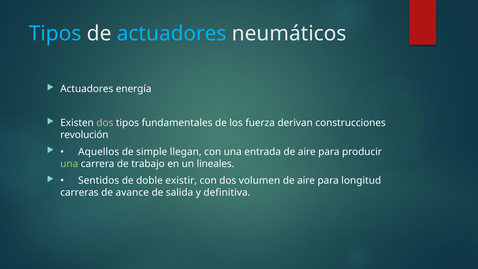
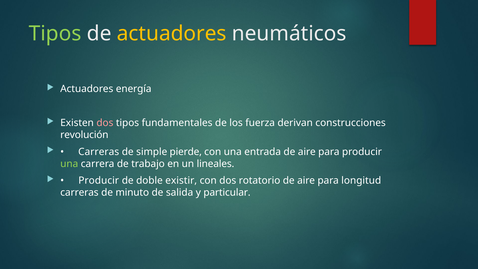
Tipos colour: light blue -> light green (55, 34)
actuadores colour: light blue -> yellow (172, 34)
Aquellos: Aquellos -> Carreras (99, 152)
llegan: llegan -> pierde (186, 152)
Sentidos: Sentidos -> Producir (99, 181)
volumen: volumen -> rotatorio (260, 181)
avance: avance -> minuto (132, 193)
definitiva: definitiva -> particular (227, 193)
